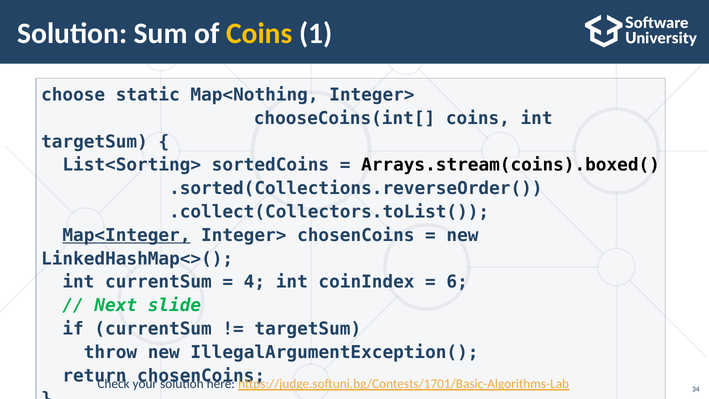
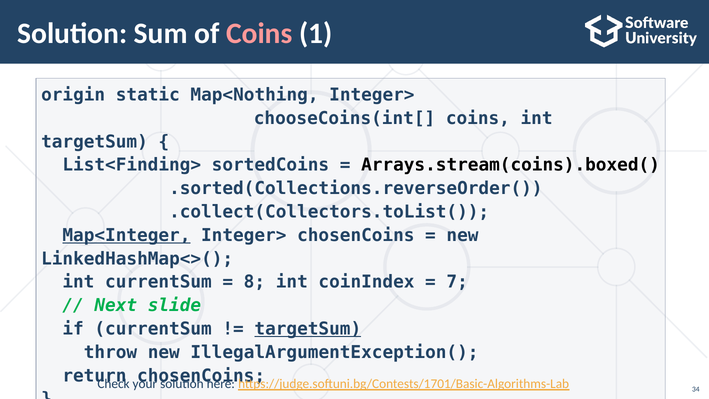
Coins colour: yellow -> pink (259, 34)
choose: choose -> origin (73, 95)
List<Sorting>: List<Sorting> -> List<Finding> (132, 165)
4: 4 -> 8 (254, 282)
6: 6 -> 7 (457, 282)
targetSum underline: none -> present (308, 329)
